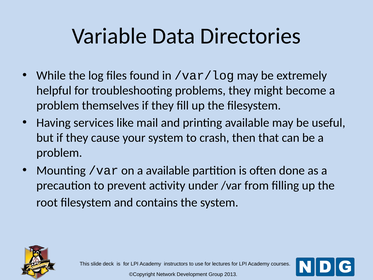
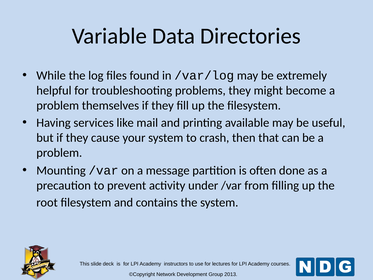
a available: available -> message (168, 170)
